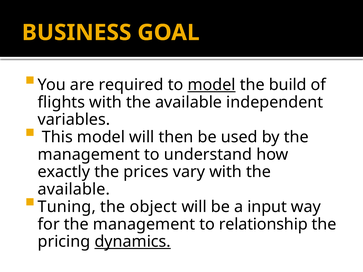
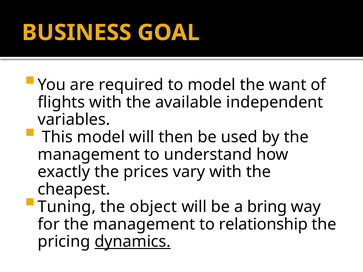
model underline: present -> none (212, 85)
build: build -> want (288, 85)
available: available -> cheapest (74, 190)
input: input -> bring (267, 207)
